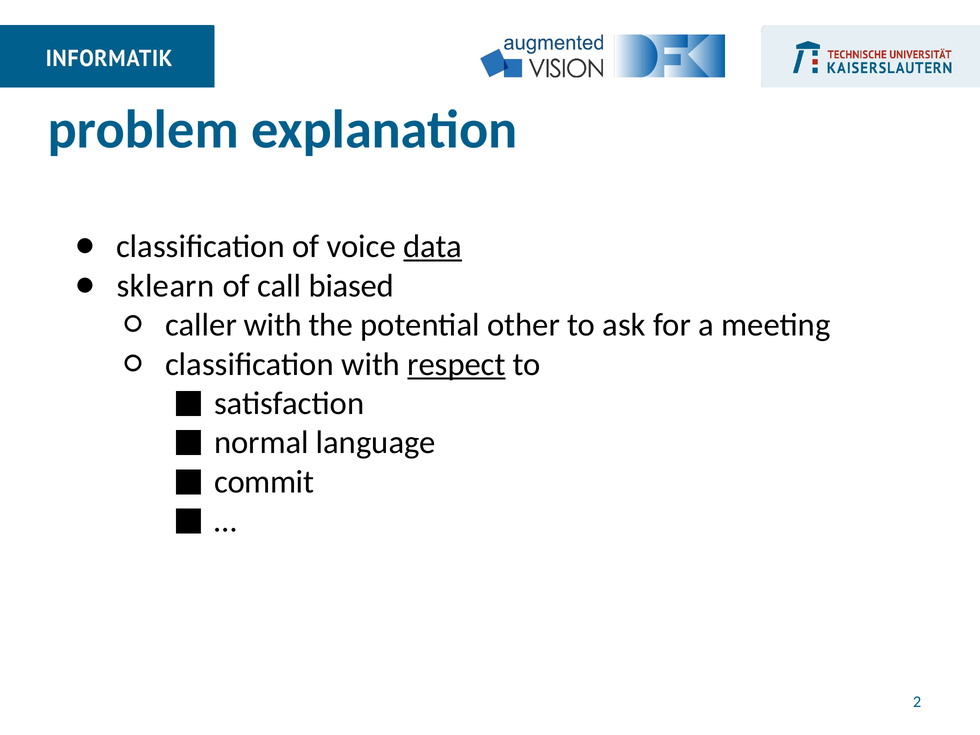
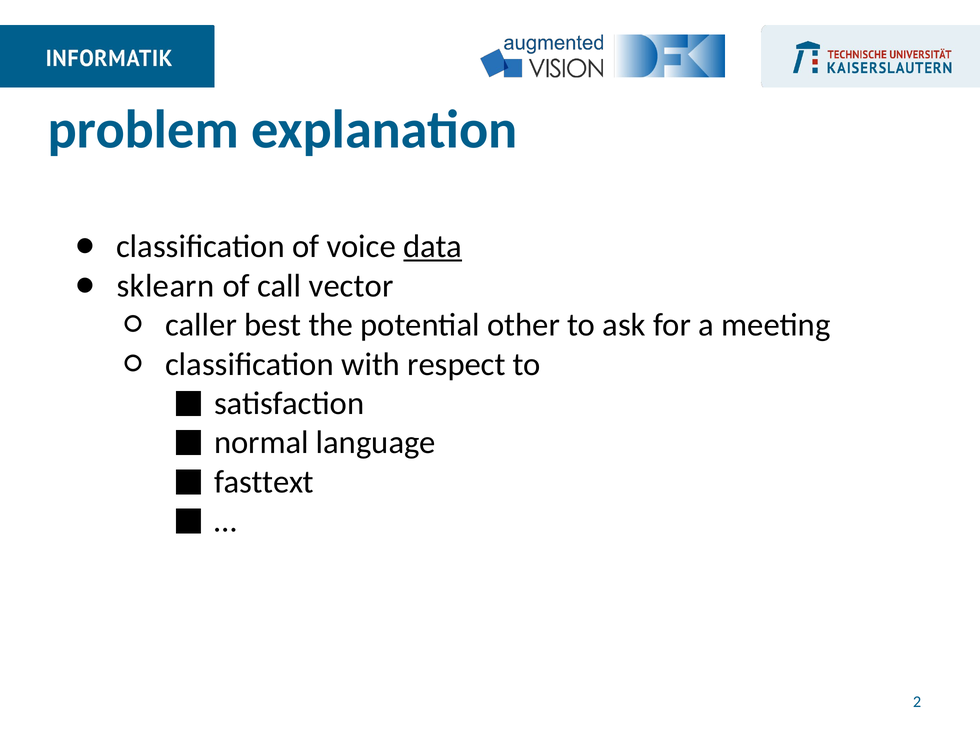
biased: biased -> vector (351, 286)
caller with: with -> best (273, 325)
respect underline: present -> none (457, 364)
commit: commit -> fasttext (264, 482)
